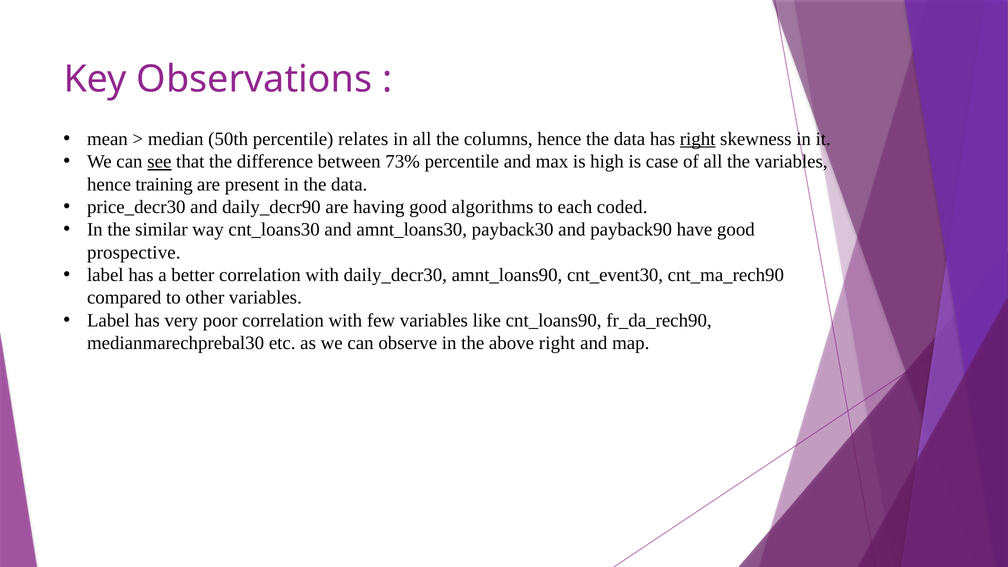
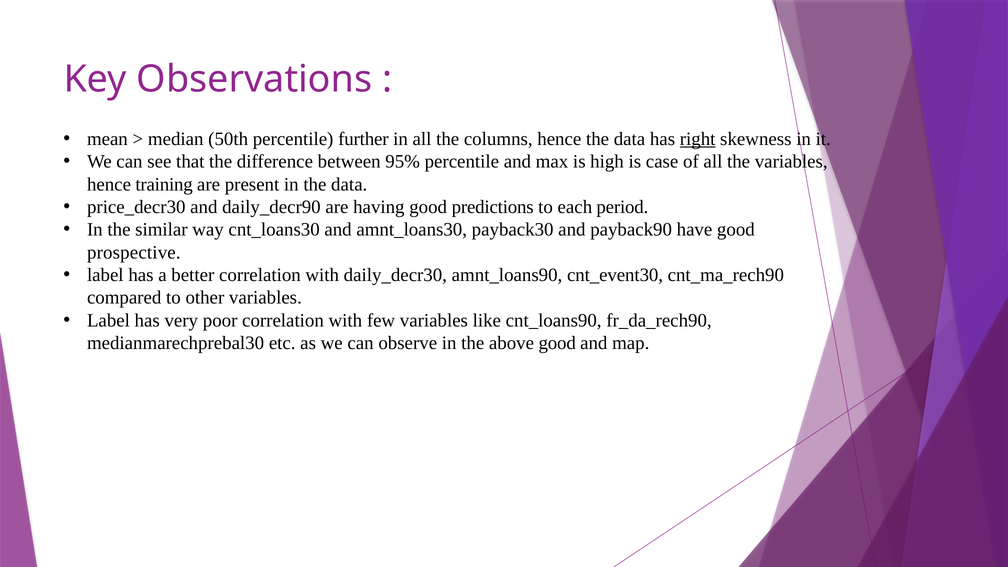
relates: relates -> further (363, 139)
see underline: present -> none (159, 162)
73%: 73% -> 95% (403, 162)
algorithms: algorithms -> predictions (493, 207)
coded: coded -> period (622, 207)
above right: right -> good (557, 343)
